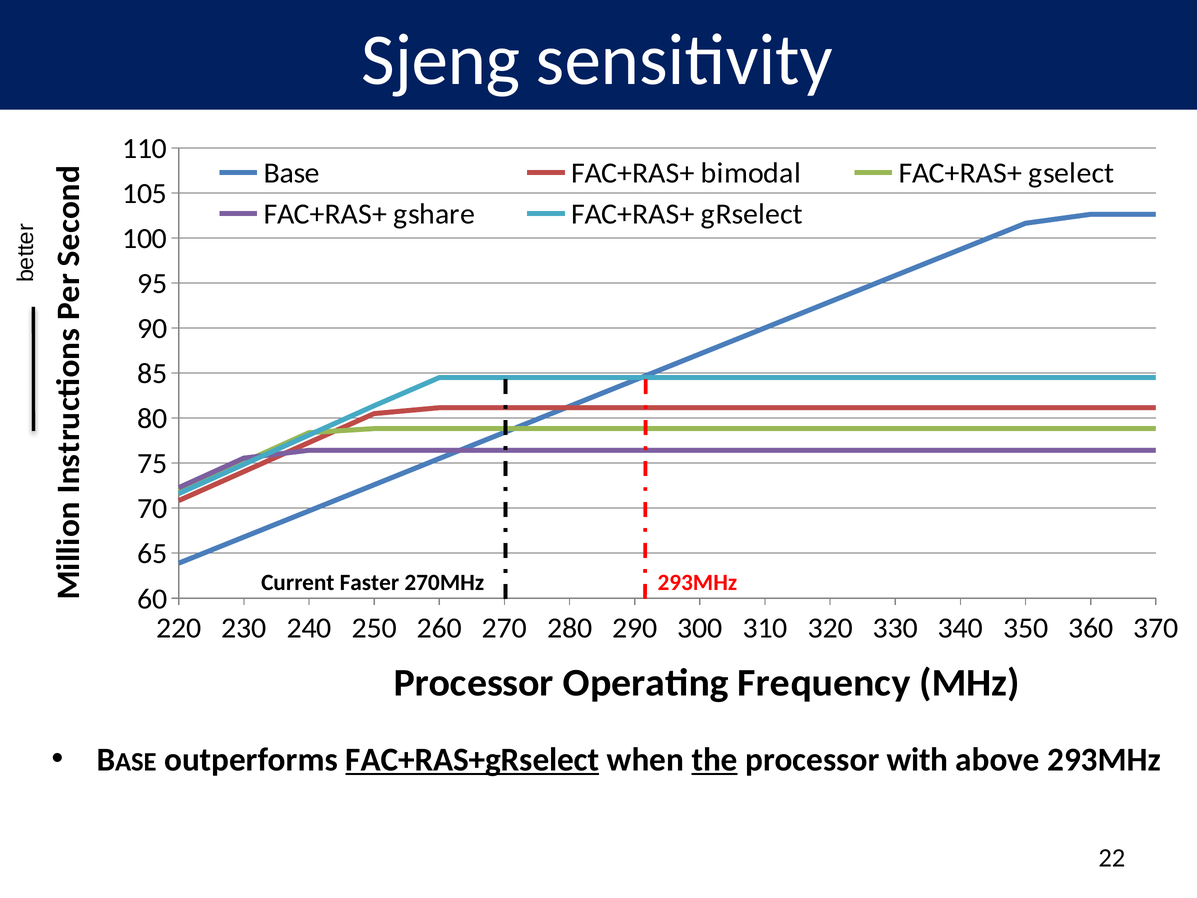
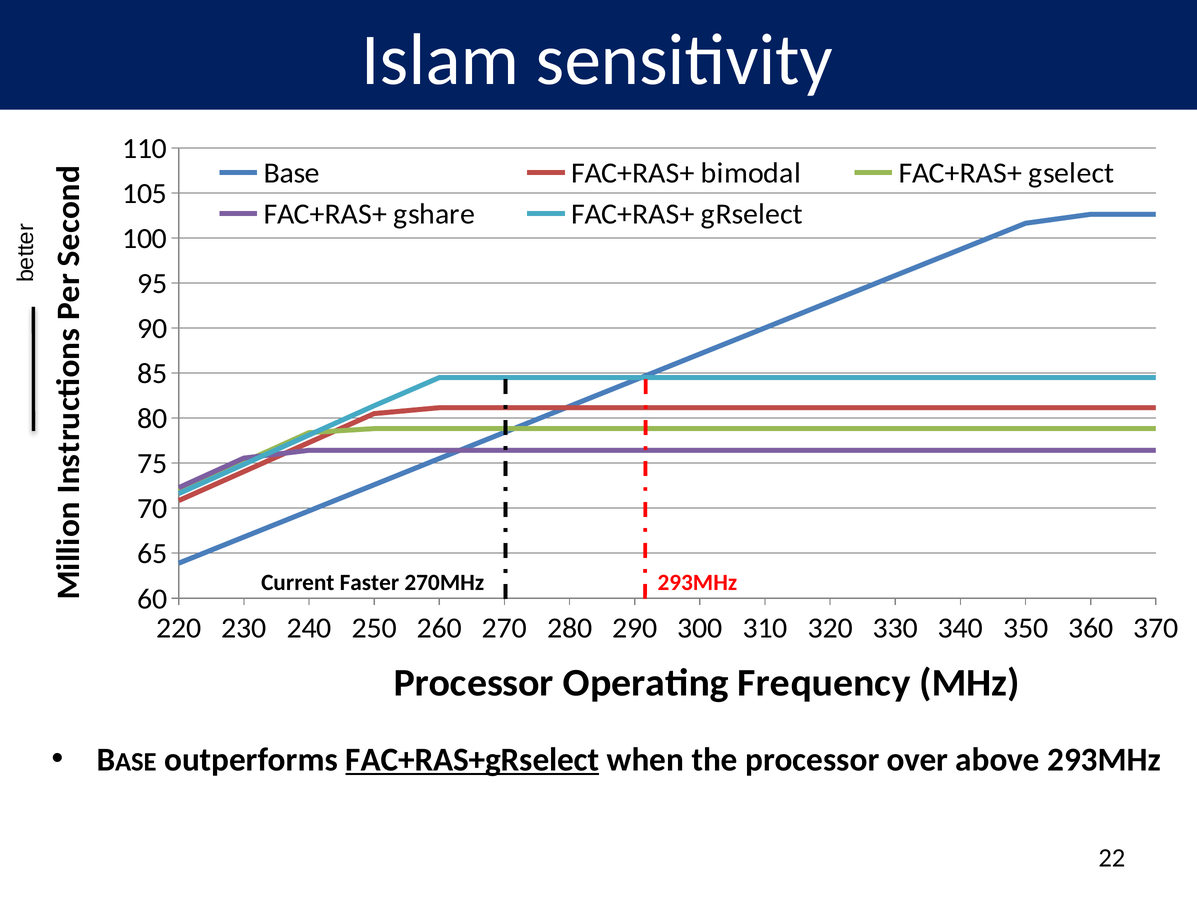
Sjeng: Sjeng -> Islam (440, 60)
the underline: present -> none (715, 760)
with: with -> over (917, 760)
